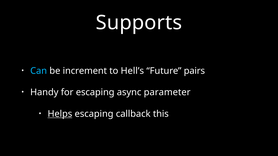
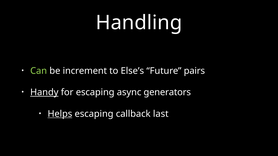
Supports: Supports -> Handling (139, 23)
Can colour: light blue -> light green (39, 71)
Hell’s: Hell’s -> Else’s (132, 71)
Handy underline: none -> present (44, 93)
parameter: parameter -> generators (167, 93)
this: this -> last (161, 114)
